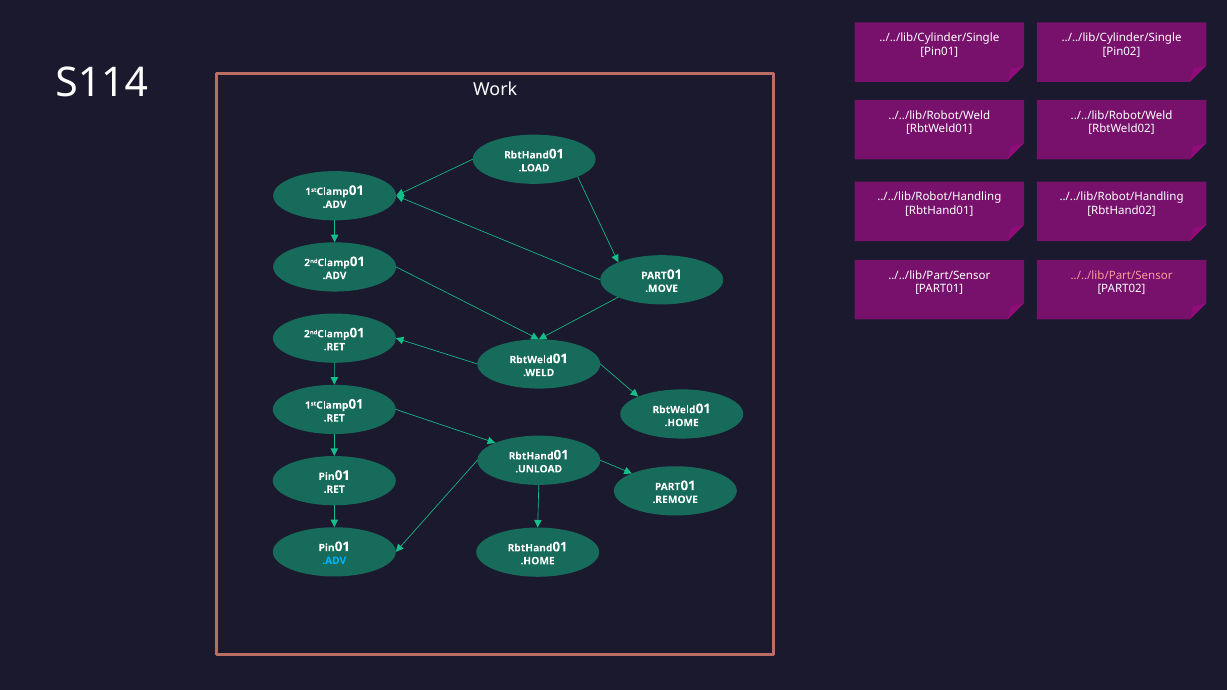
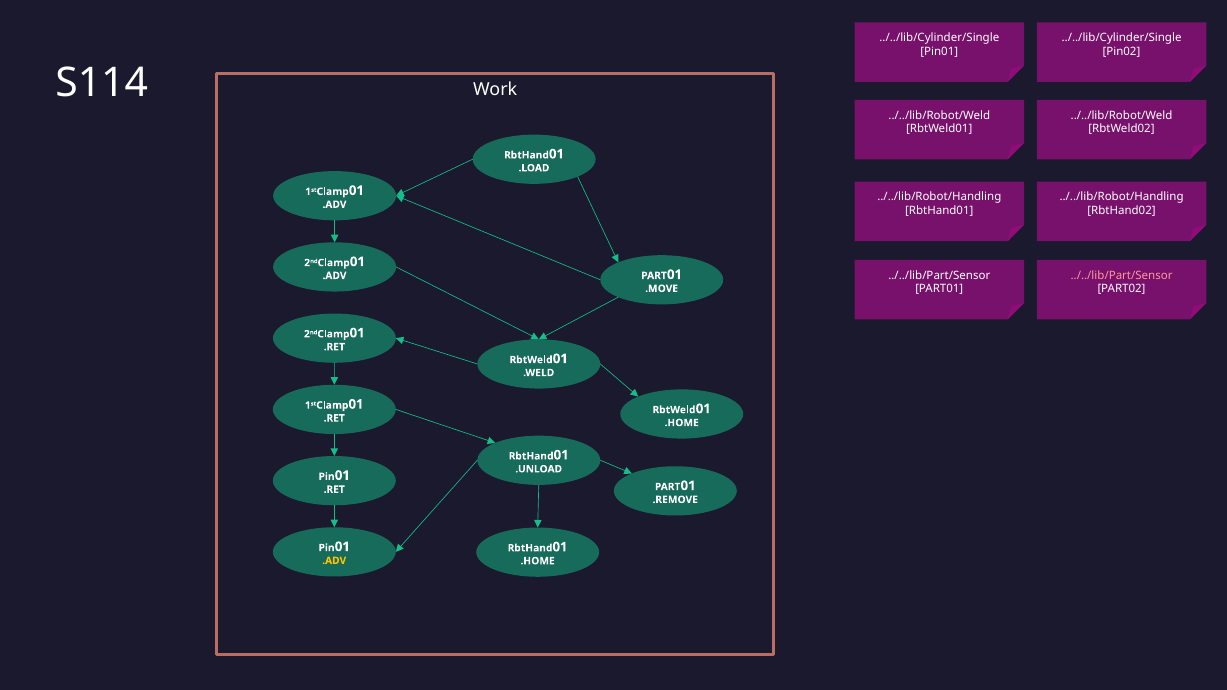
.ADV colour: light blue -> yellow (334, 561)
